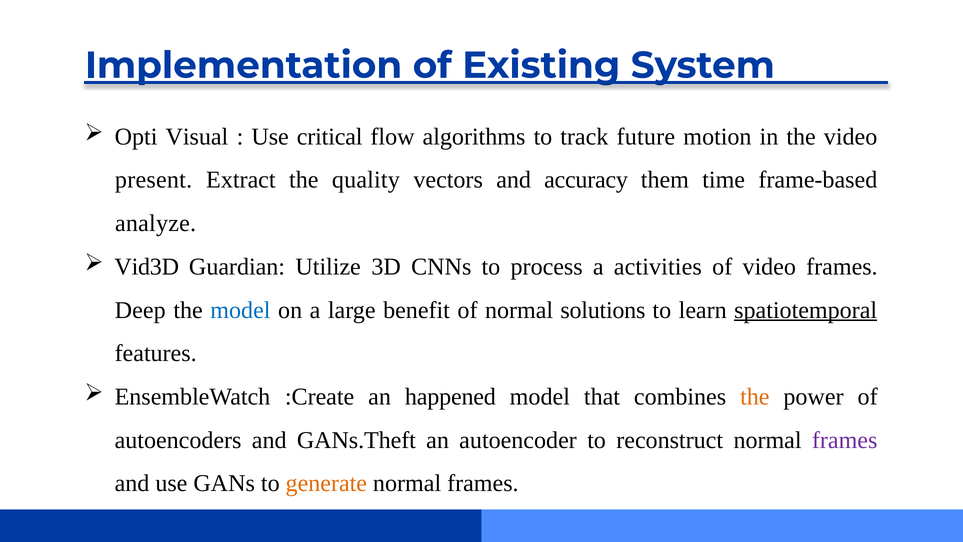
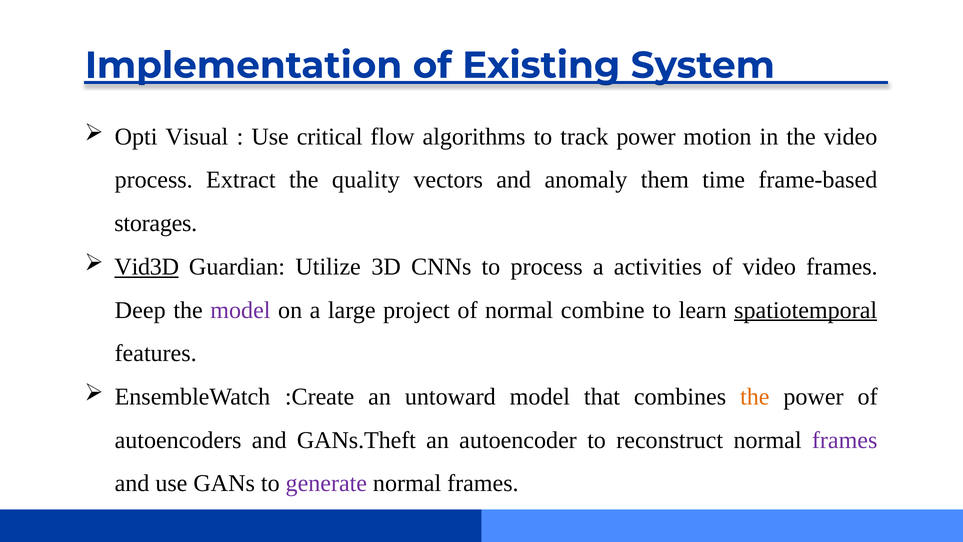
track future: future -> power (646, 137)
present: present -> process (154, 180)
accuracy: accuracy -> anomaly (586, 180)
analyze: analyze -> storages (156, 223)
Vid3D underline: none -> present (147, 267)
model colour: blue -> purple (240, 310)
benefit: benefit -> project (417, 310)
solutions: solutions -> combine (603, 310)
happened: happened -> untoward (450, 397)
generate colour: orange -> purple (326, 483)
